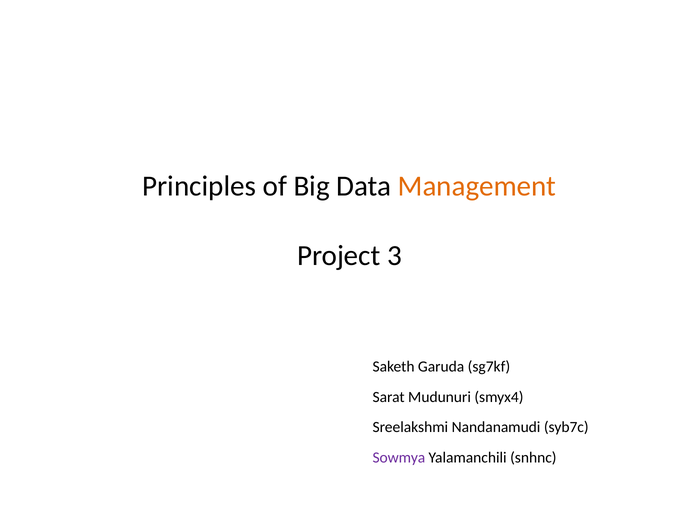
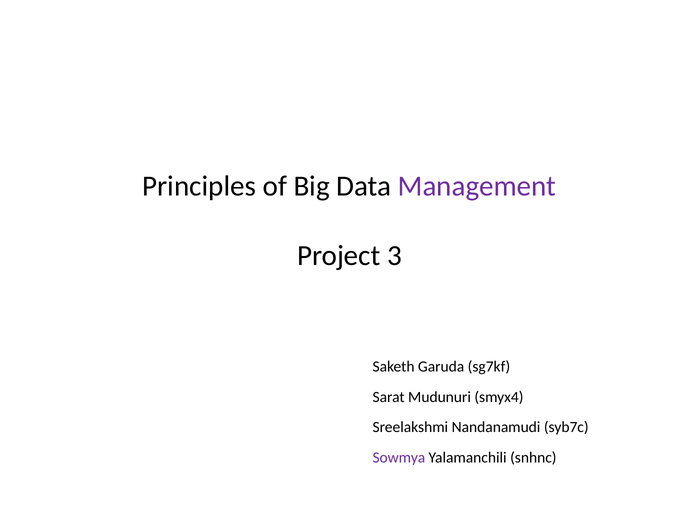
Management colour: orange -> purple (477, 186)
